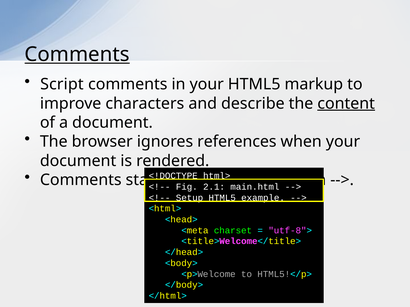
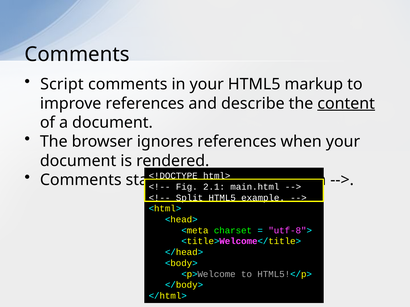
Comments underline: present -> none (77, 54)
improve characters: characters -> references (145, 104)
Setup: Setup -> Split (190, 198)
